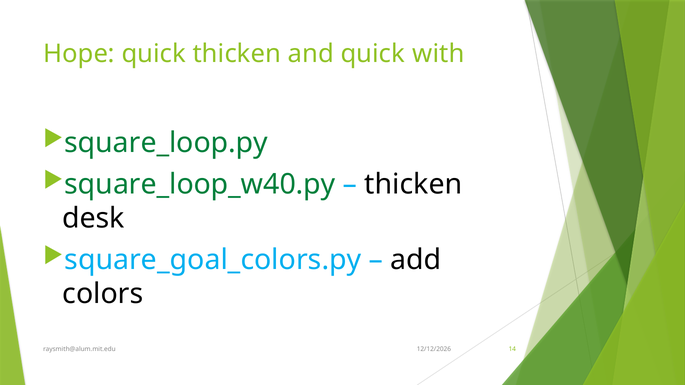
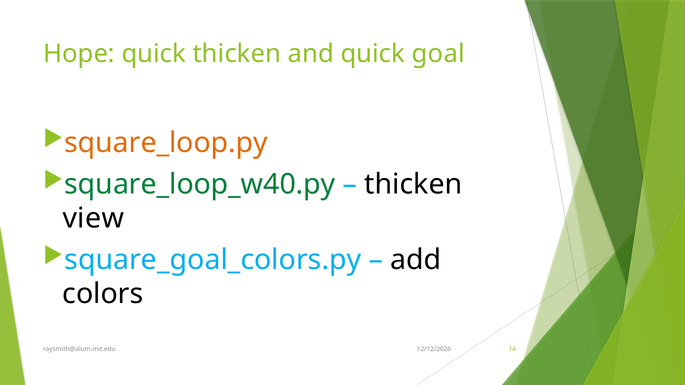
with: with -> goal (438, 54)
square_loop.py colour: green -> orange (166, 143)
desk: desk -> view (93, 219)
